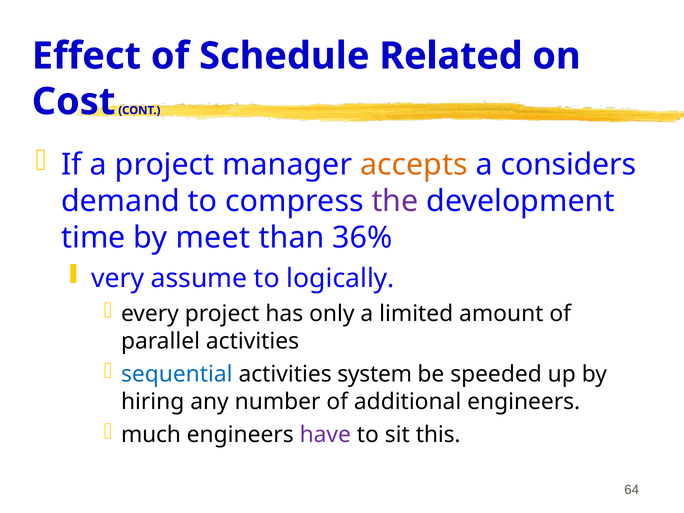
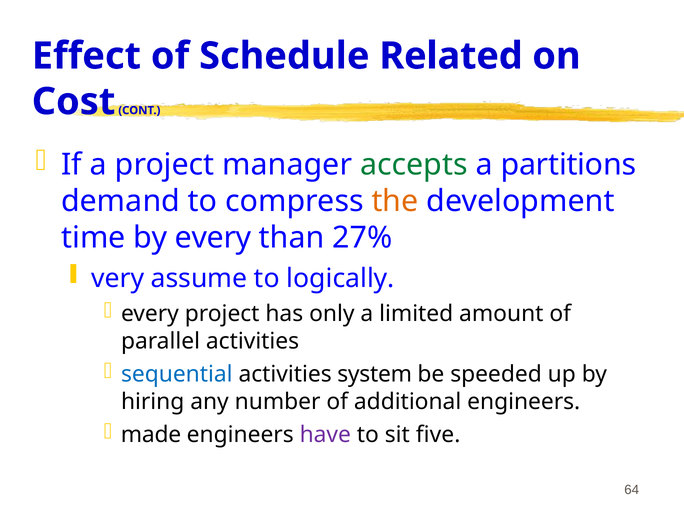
accepts colour: orange -> green (414, 165)
considers: considers -> partitions (568, 165)
the colour: purple -> orange (395, 201)
by meet: meet -> every (213, 238)
36%: 36% -> 27% (362, 238)
much: much -> made (151, 435)
this: this -> five (438, 435)
